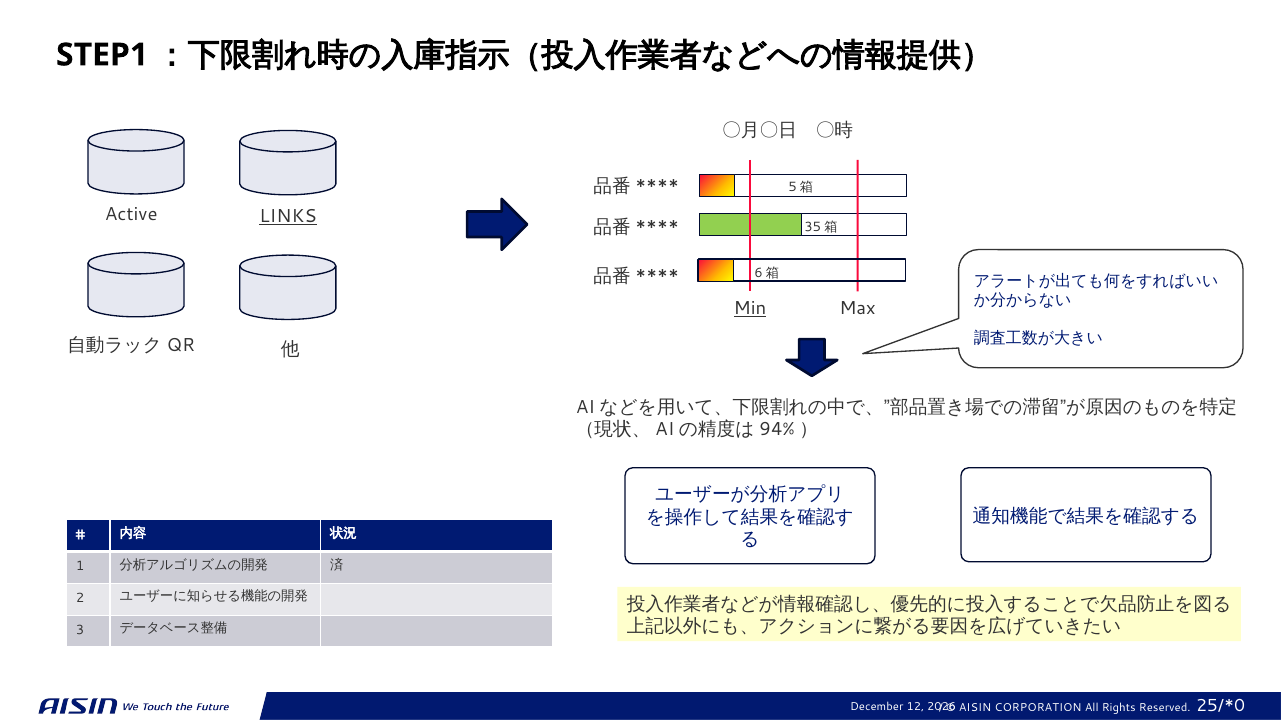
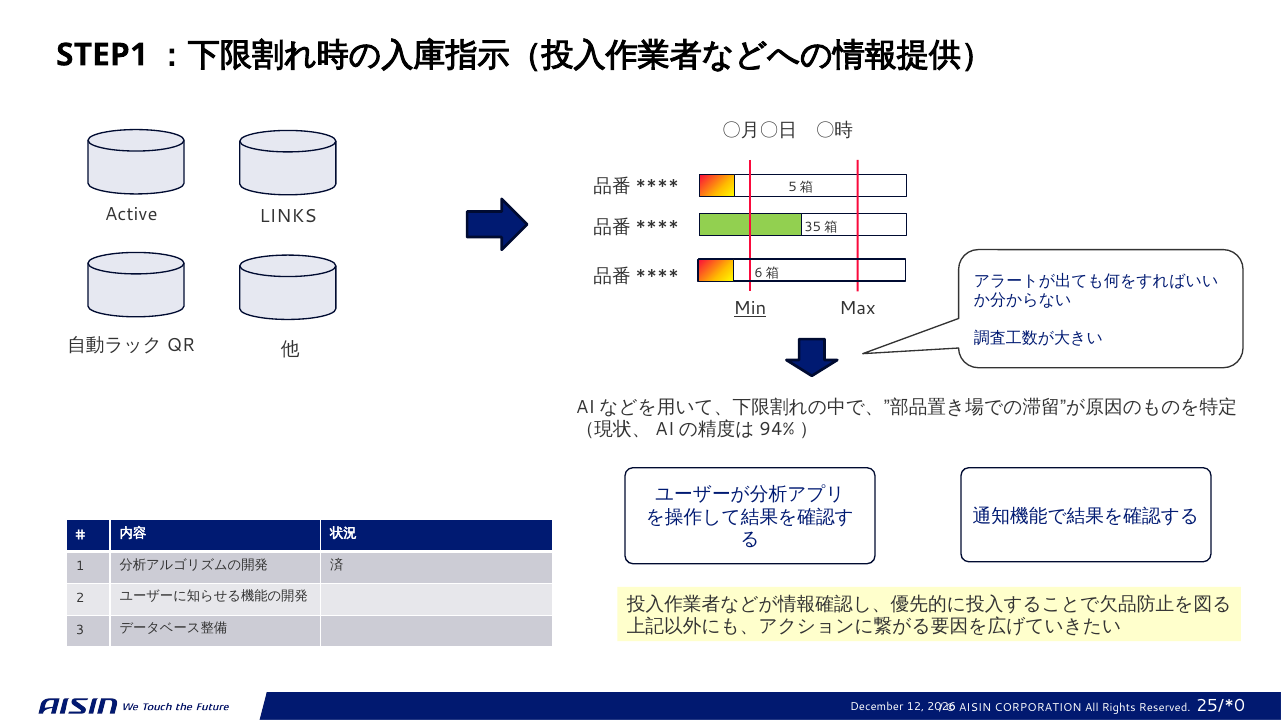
LINKS underline: present -> none (288, 216)
